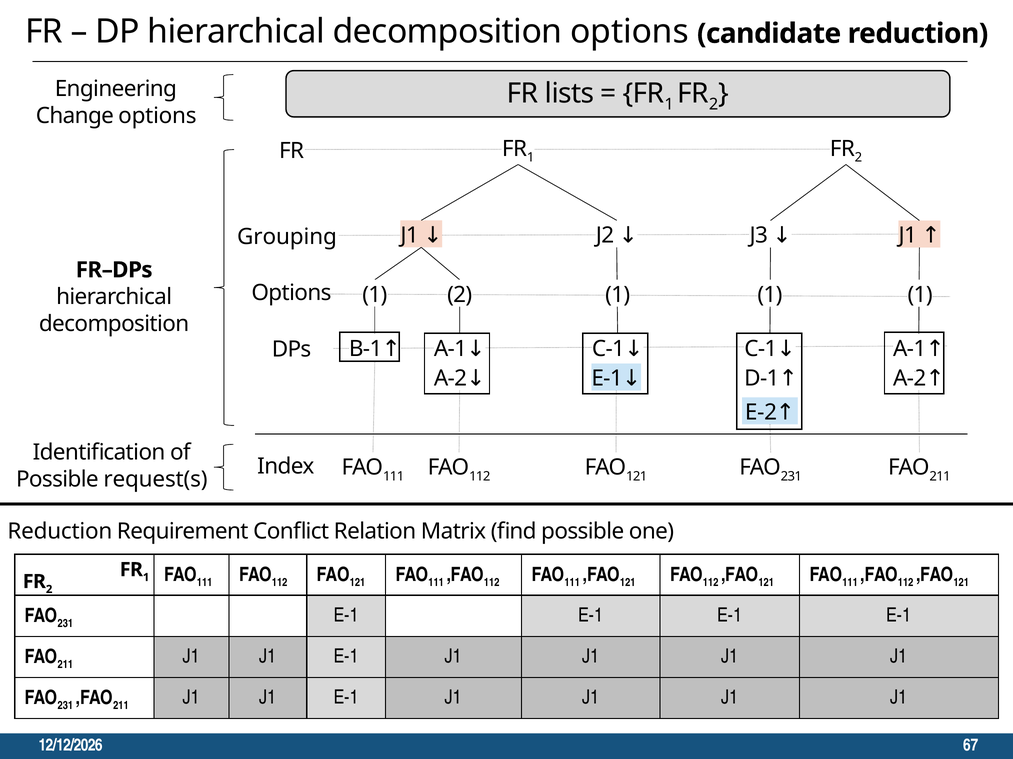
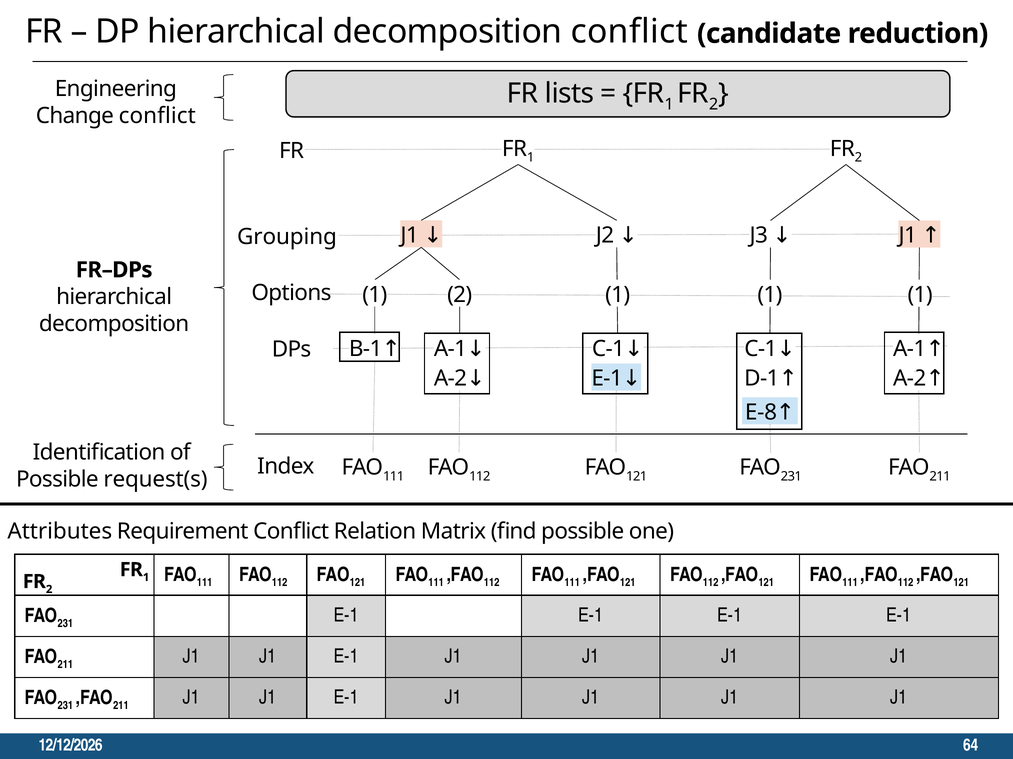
decomposition options: options -> conflict (629, 32)
Change options: options -> conflict (157, 116)
E-2: E-2 -> E-8 (761, 413)
Reduction: Reduction -> Attributes (60, 532)
67: 67 -> 64 (971, 746)
